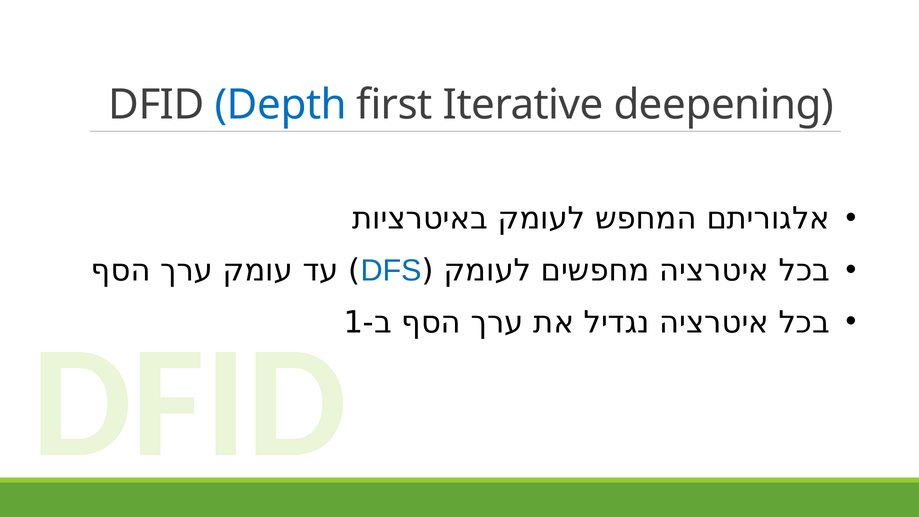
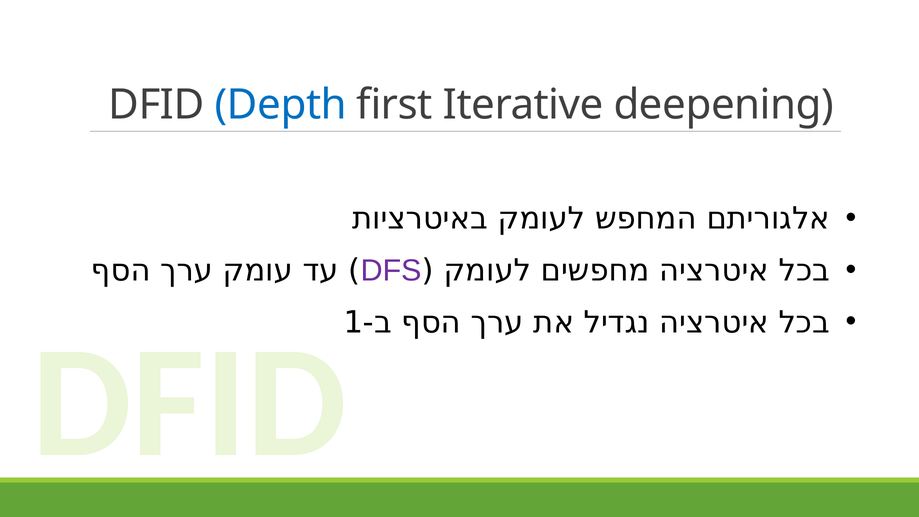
DFS colour: blue -> purple (391, 271)
